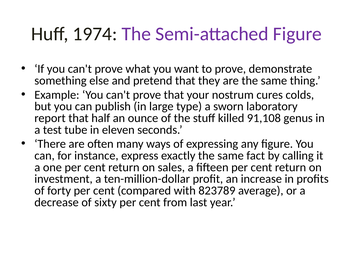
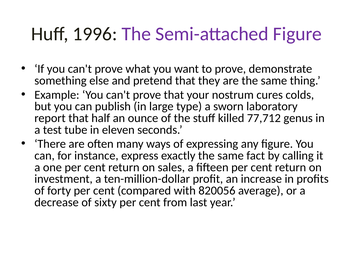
1974: 1974 -> 1996 (95, 34)
91,108: 91,108 -> 77,712 (264, 118)
823789: 823789 -> 820056 (217, 190)
